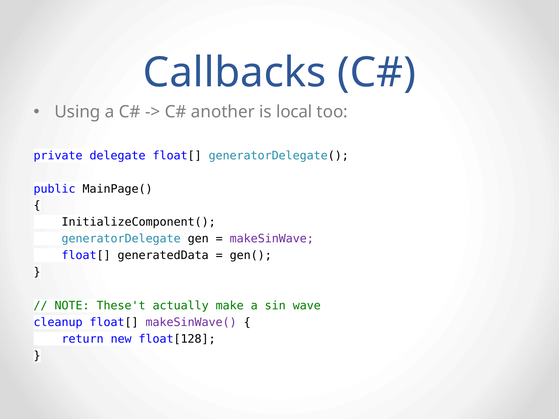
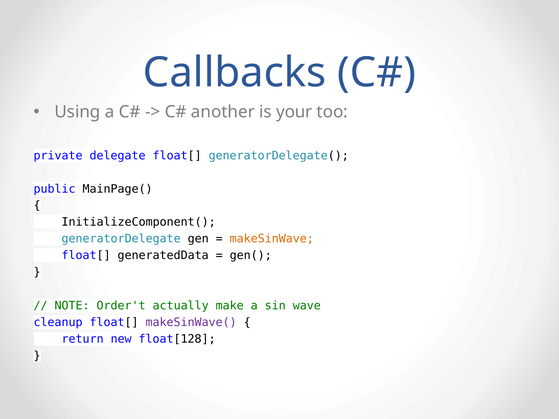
local: local -> your (294, 112)
makeSinWave colour: purple -> orange (272, 239)
These't: These't -> Order't (121, 306)
